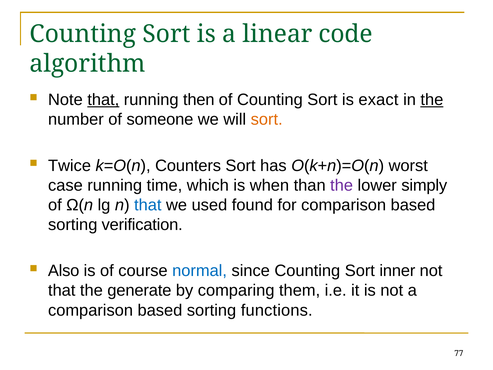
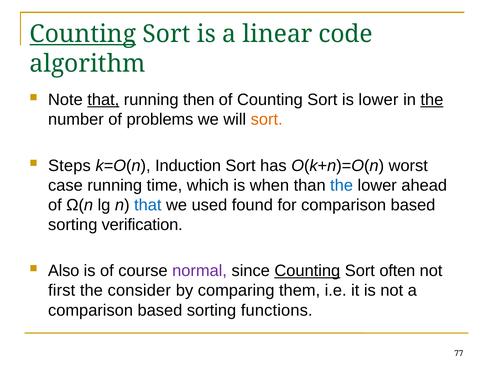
Counting underline: none -> present (83, 34)
is exact: exact -> lower (378, 100)
someone: someone -> problems (160, 119)
Twice: Twice -> Steps (69, 165)
Counters: Counters -> Induction (188, 165)
the colour: purple -> blue (342, 185)
simply: simply -> ahead (424, 185)
normal colour: blue -> purple (200, 271)
Counting underline: none -> present (307, 271)
inner: inner -> often (397, 271)
that: that -> first (62, 290)
generate: generate -> consider (139, 290)
